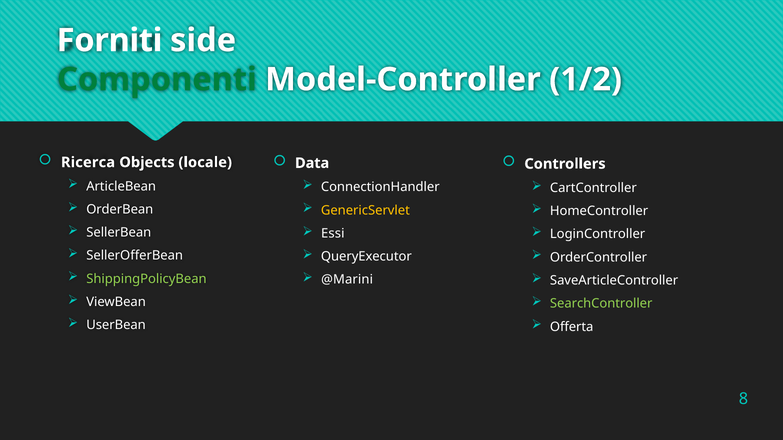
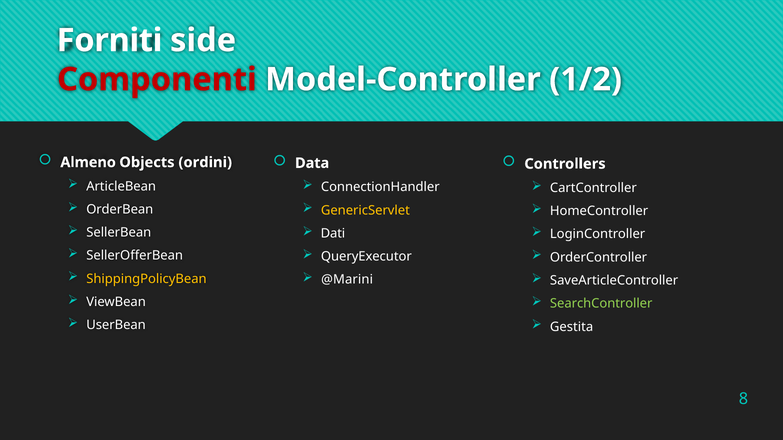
Componenti colour: green -> red (157, 80)
Ricerca: Ricerca -> Almeno (88, 162)
locale: locale -> ordini (205, 162)
Essi: Essi -> Dati (333, 234)
ShippingPolicyBean colour: light green -> yellow (146, 279)
Offerta: Offerta -> Gestita (572, 327)
